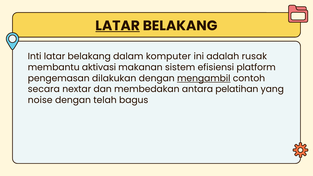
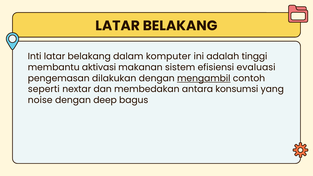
LATAR underline: present -> none (118, 26)
rusak: rusak -> tinggi (254, 56)
platform: platform -> evaluasi (256, 67)
secara: secara -> seperti (44, 89)
pelatihan: pelatihan -> konsumsi (237, 89)
telah: telah -> deep (105, 100)
